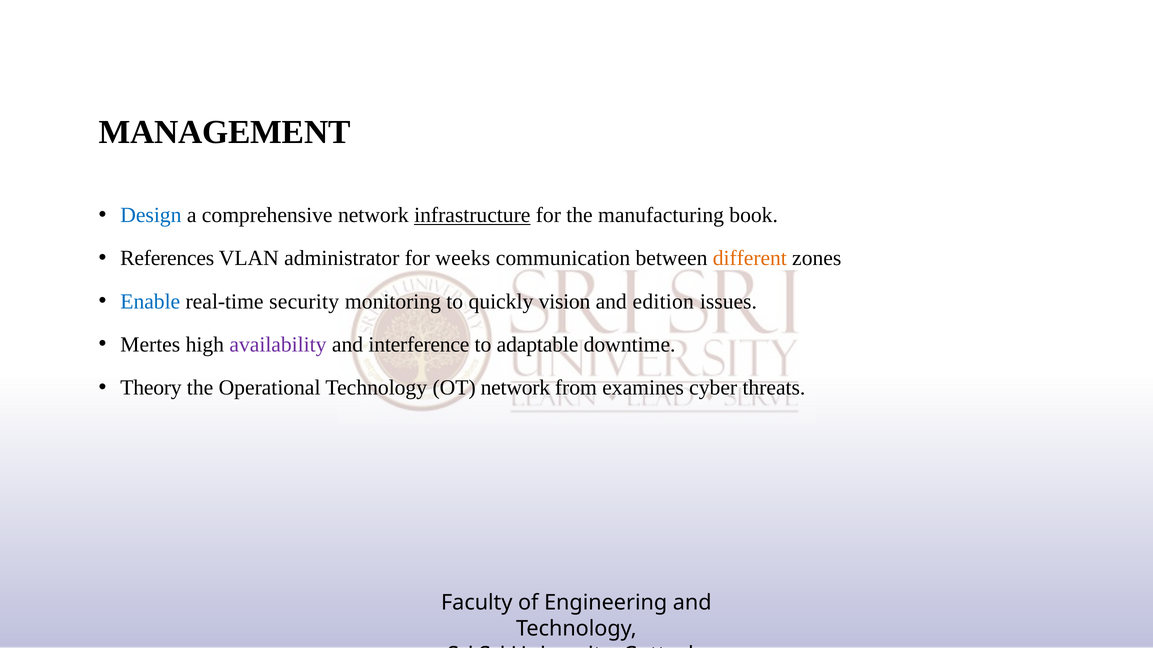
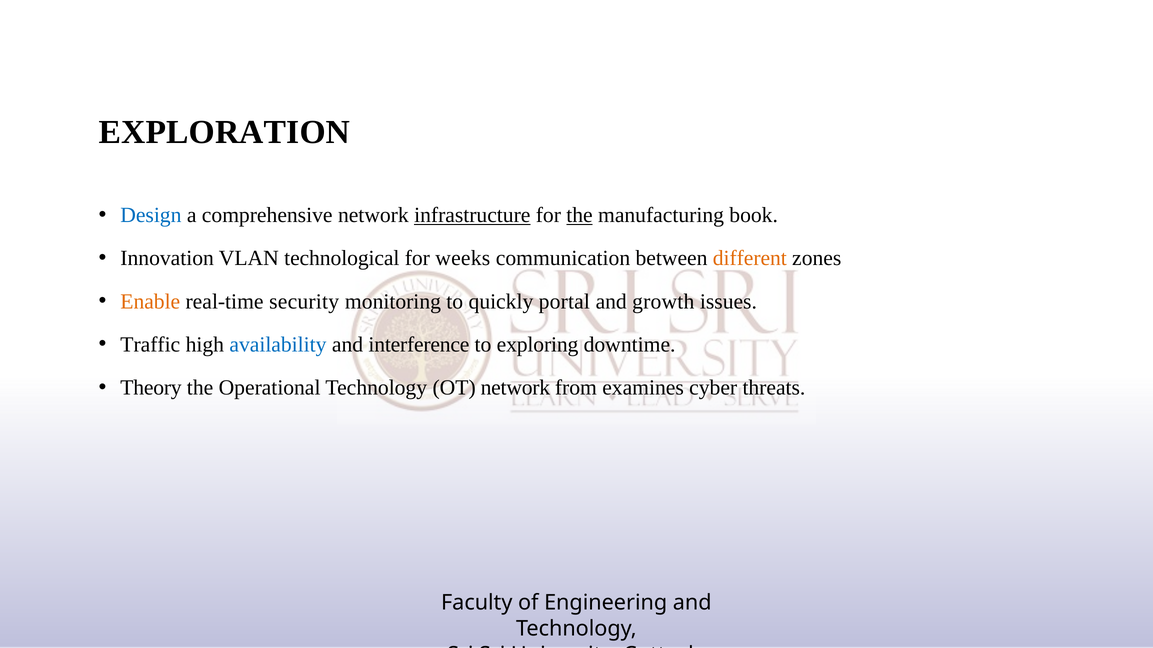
MANAGEMENT: MANAGEMENT -> EXPLORATION (224, 132)
the underline: none -> present (579, 215)
References: References -> Innovation (167, 259)
administrator: administrator -> technological (342, 259)
Enable colour: blue -> orange (150, 302)
vision: vision -> portal (564, 302)
edition: edition -> growth (663, 302)
Mertes: Mertes -> Traffic (150, 345)
availability colour: purple -> blue (278, 345)
adaptable: adaptable -> exploring (538, 345)
